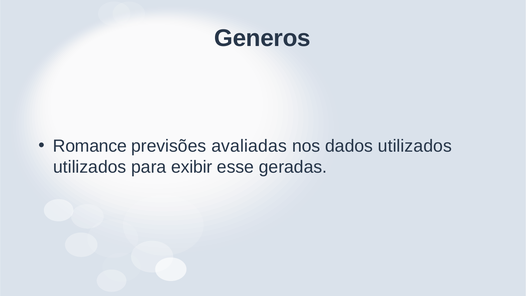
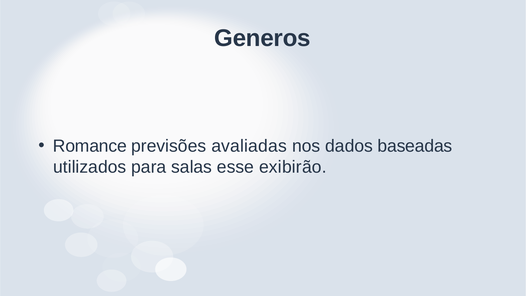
dados utilizados: utilizados -> baseadas (415, 146)
exibir: exibir -> salas (192, 167)
geradas: geradas -> exibirão (293, 167)
